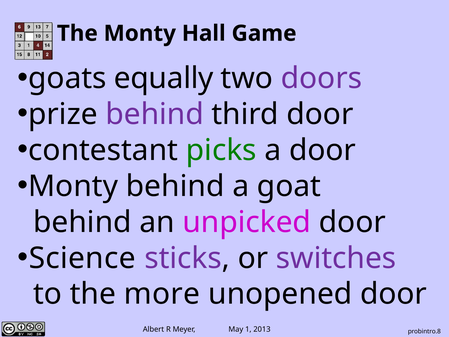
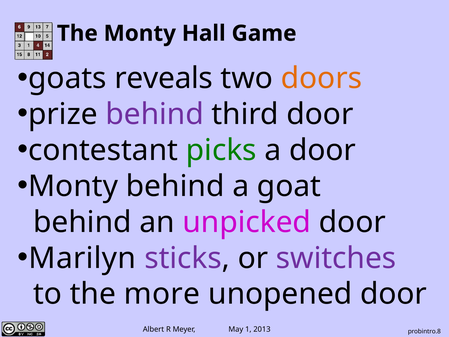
equally: equally -> reveals (164, 78)
doors colour: purple -> orange (321, 78)
Science: Science -> Marilyn (82, 258)
